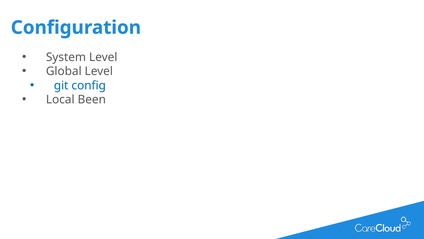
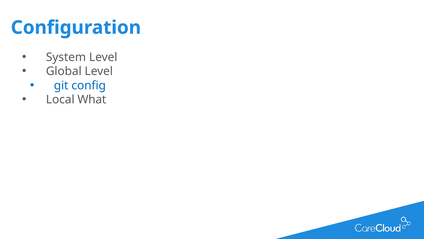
Been: Been -> What (92, 100)
